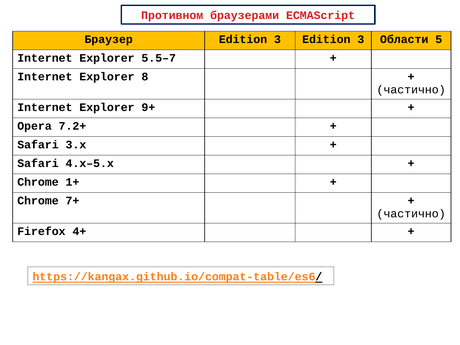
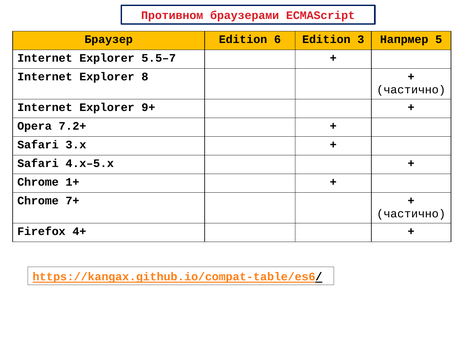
Браузер Edition 3: 3 -> 6 (278, 39)
Области: Области -> Напрмер (404, 39)
